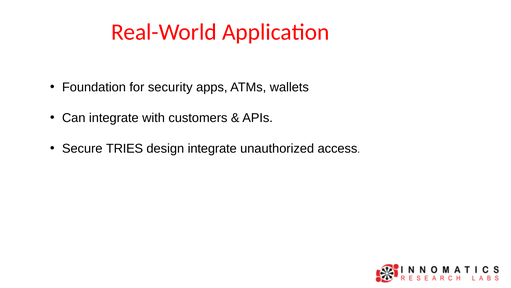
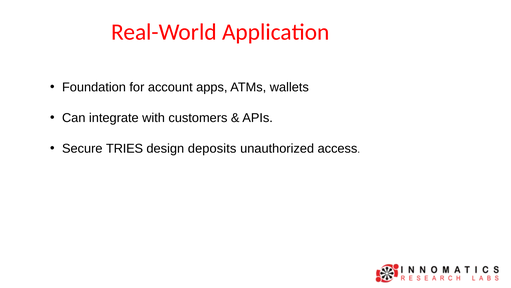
security: security -> account (170, 87)
design integrate: integrate -> deposits (212, 148)
